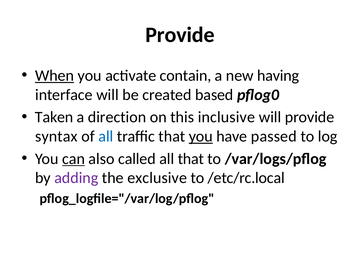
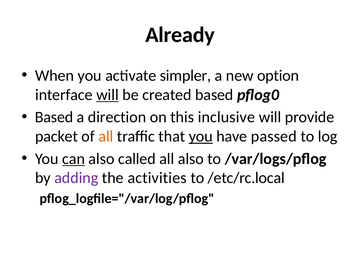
Provide: Provide -> Already (180, 35)
When underline: present -> none (55, 76)
contain: contain -> simpler (185, 76)
having: having -> option (278, 76)
will underline: none -> present (108, 95)
Taken: Taken -> Based (54, 117)
syntax: syntax -> packet (57, 136)
all colour: blue -> orange (106, 136)
all that: that -> also (191, 159)
exclusive: exclusive -> activities (157, 178)
